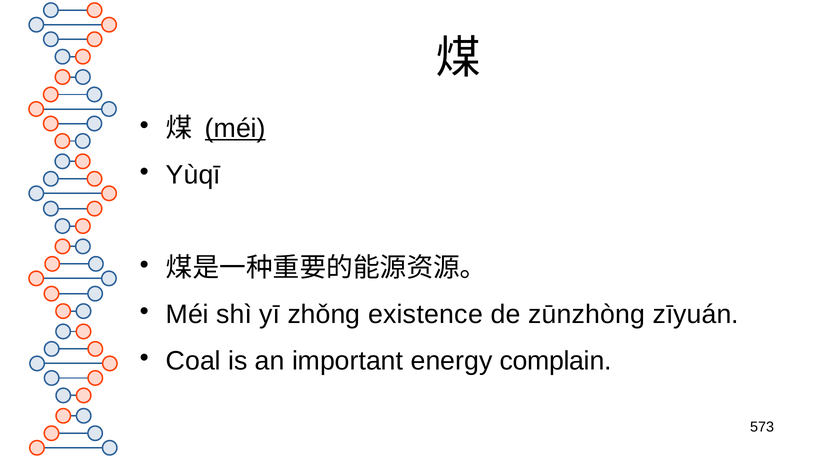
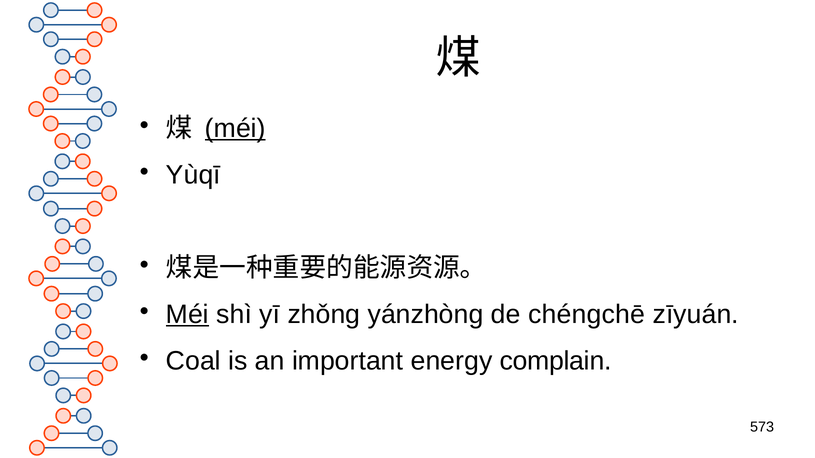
Méi underline: none -> present (187, 315)
existence: existence -> yánzhòng (426, 315)
zūnzhòng: zūnzhòng -> chéngchē (587, 315)
